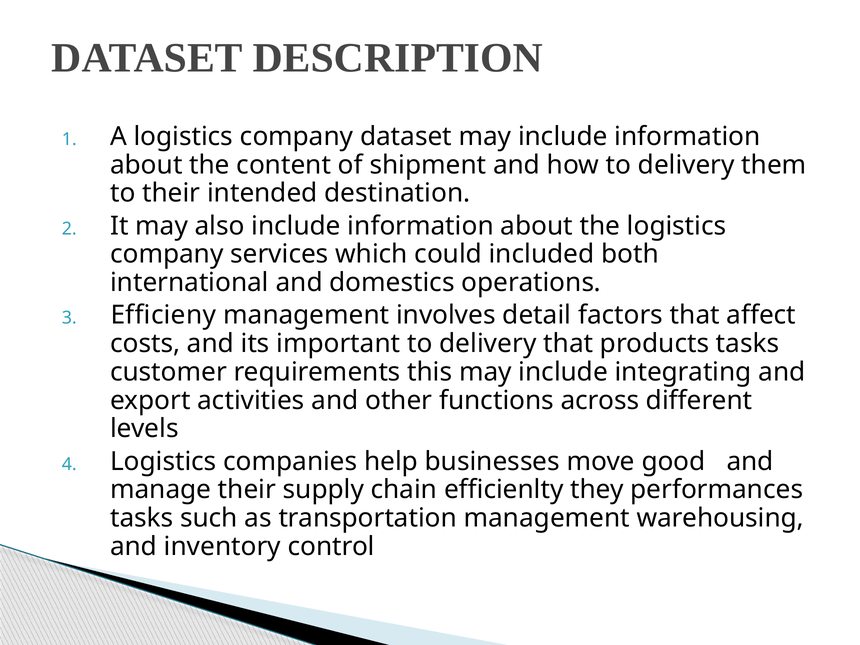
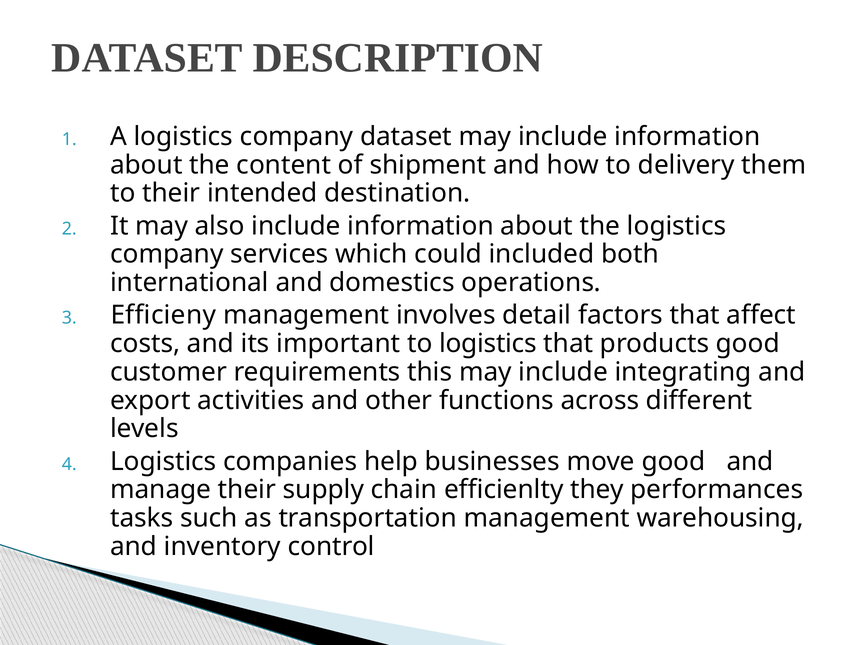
important to delivery: delivery -> logistics (488, 344)
products tasks: tasks -> good (748, 344)
